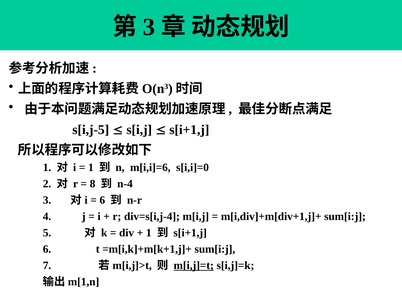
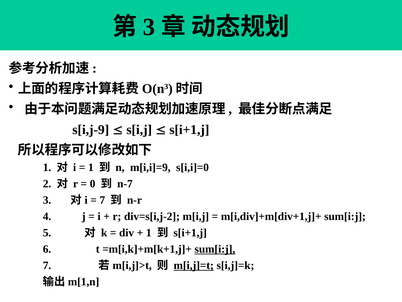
s[i,j-5: s[i,j-5 -> s[i,j-9 (91, 129)
m[i,i]=6: m[i,i]=6 -> m[i,i]=9 (150, 167)
8: 8 -> 0 (93, 184)
n-4: n-4 -> n-7 (125, 184)
6: 6 -> 7 (102, 200)
div=s[i,j-4: div=s[i,j-4 -> div=s[i,j-2 (152, 216)
sum[i:j underline: none -> present (215, 249)
